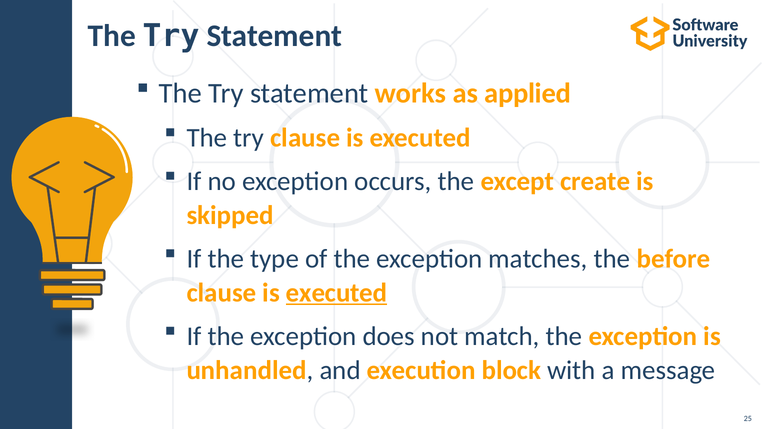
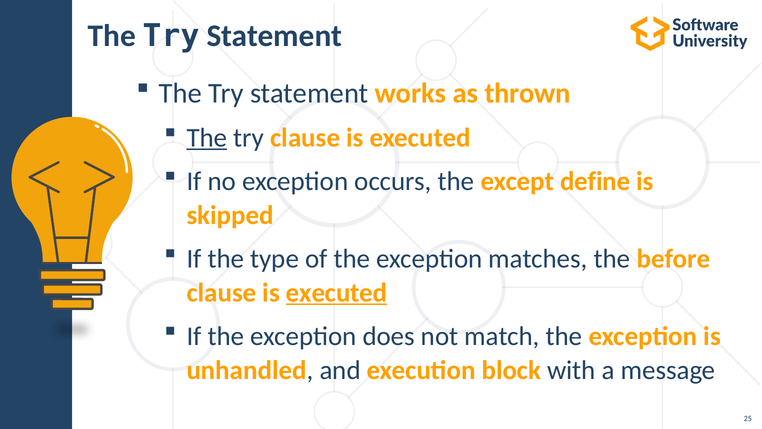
applied: applied -> thrown (528, 93)
The underline: none -> present (207, 138)
create: create -> define (595, 181)
